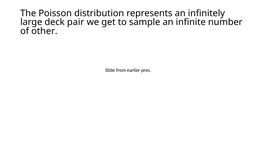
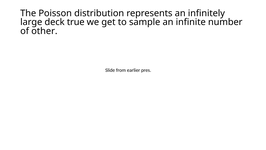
pair: pair -> true (76, 22)
